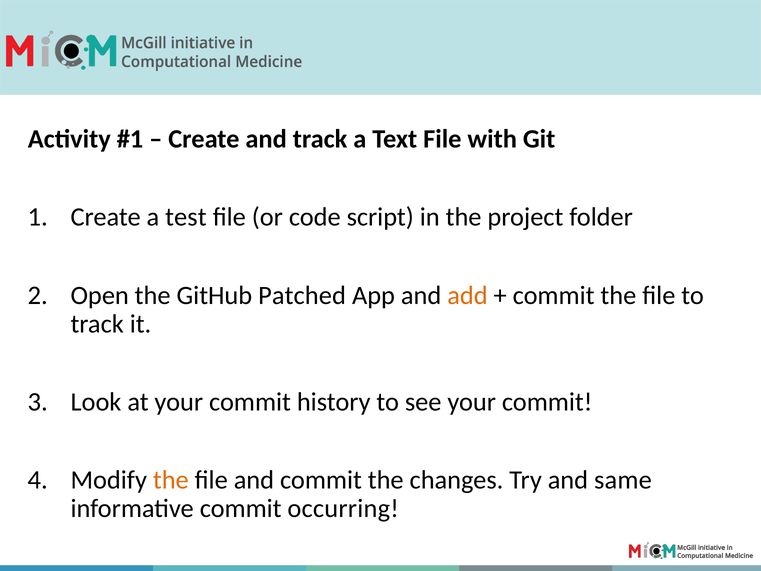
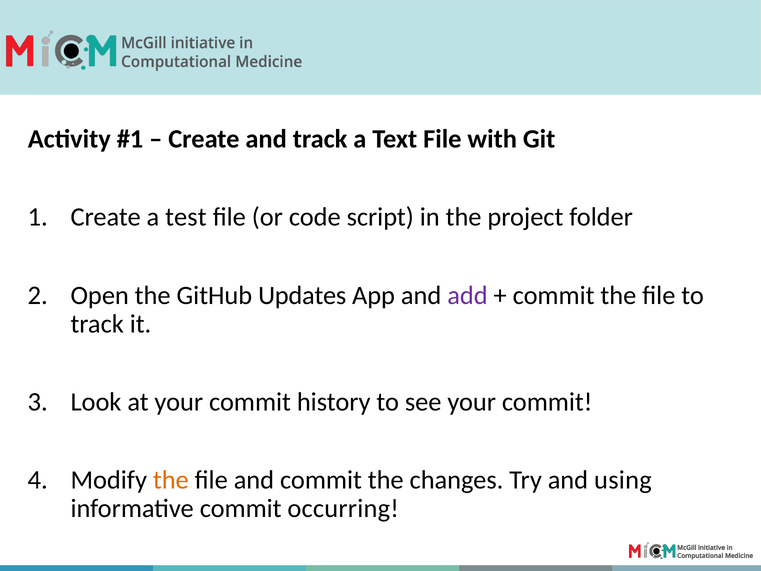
Patched: Patched -> Updates (302, 295)
add colour: orange -> purple (467, 295)
same: same -> using (623, 480)
